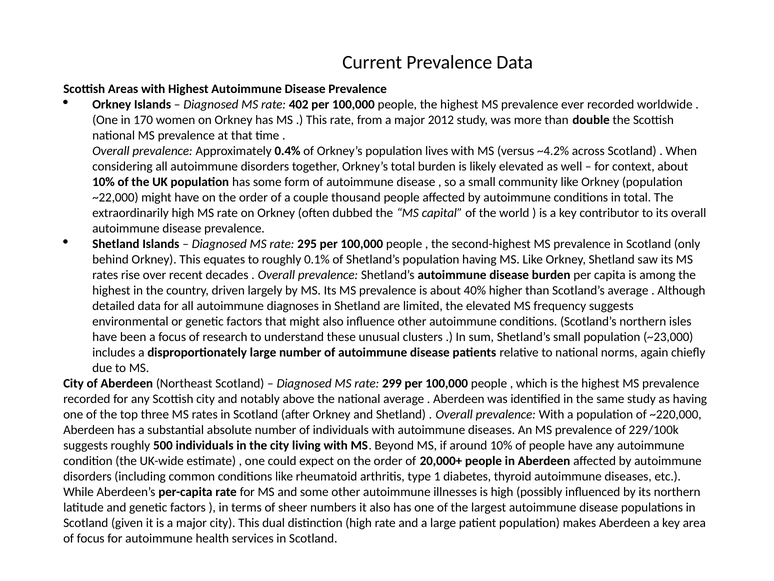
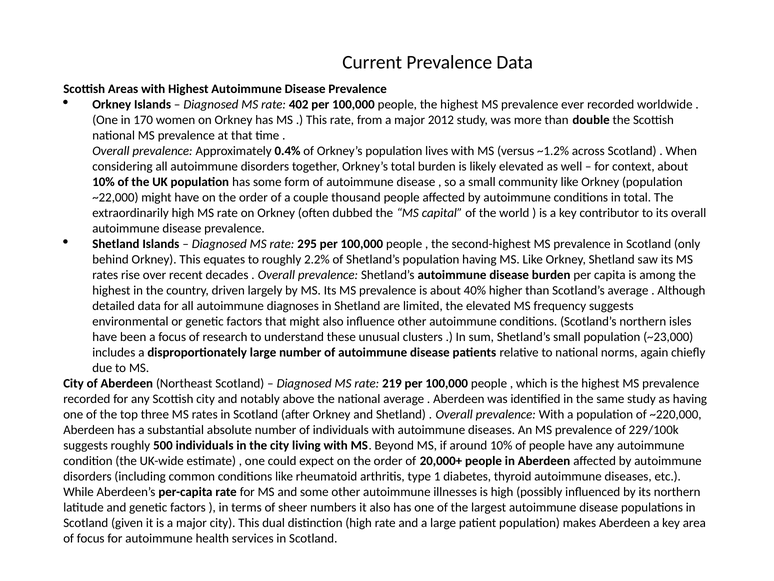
~4.2%: ~4.2% -> ~1.2% (553, 151)
0.1%: 0.1% -> 2.2% (317, 259)
299: 299 -> 219 (392, 383)
